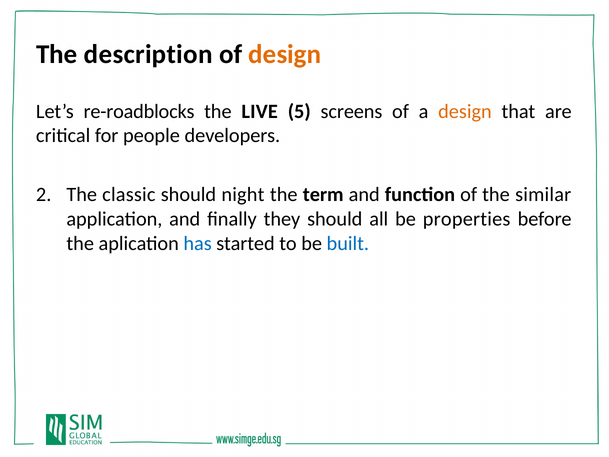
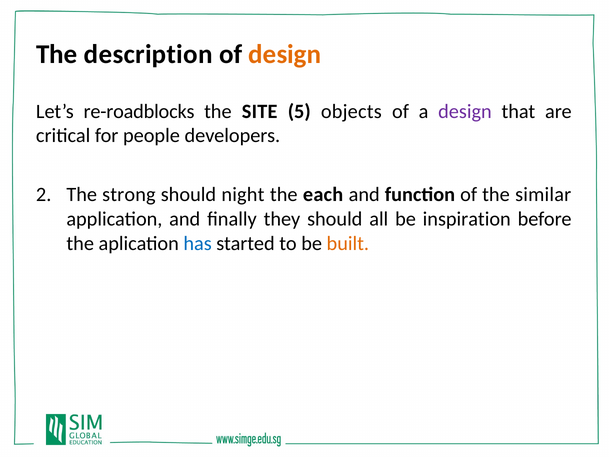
LIVE: LIVE -> SITE (260, 111)
screens: screens -> objects (351, 111)
design colour: orange -> purple (465, 111)
classic: classic -> strong (129, 195)
term: term -> each (323, 195)
properties: properties -> inspiration (467, 219)
built colour: blue -> orange (348, 243)
